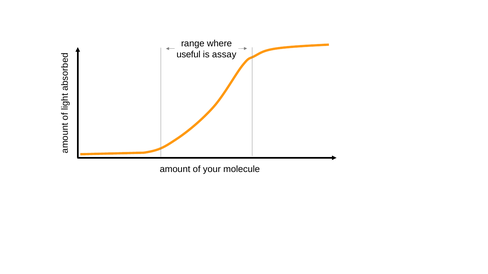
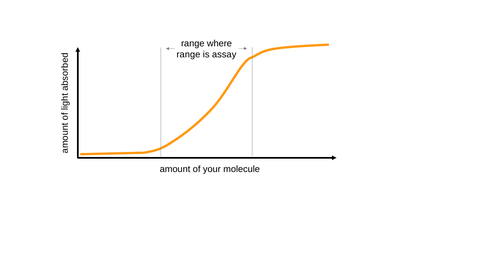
useful: useful -> range (188, 55)
